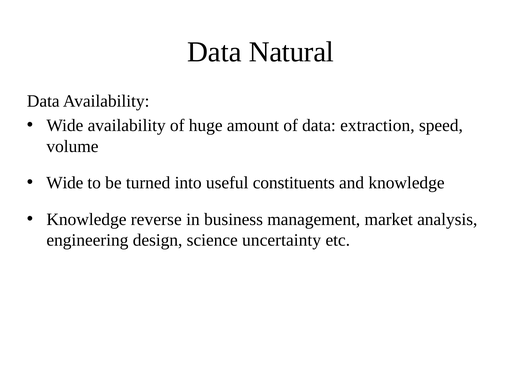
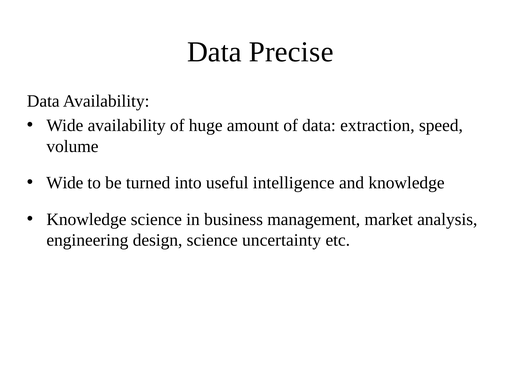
Natural: Natural -> Precise (291, 52)
constituents: constituents -> intelligence (294, 183)
Knowledge reverse: reverse -> science (156, 219)
